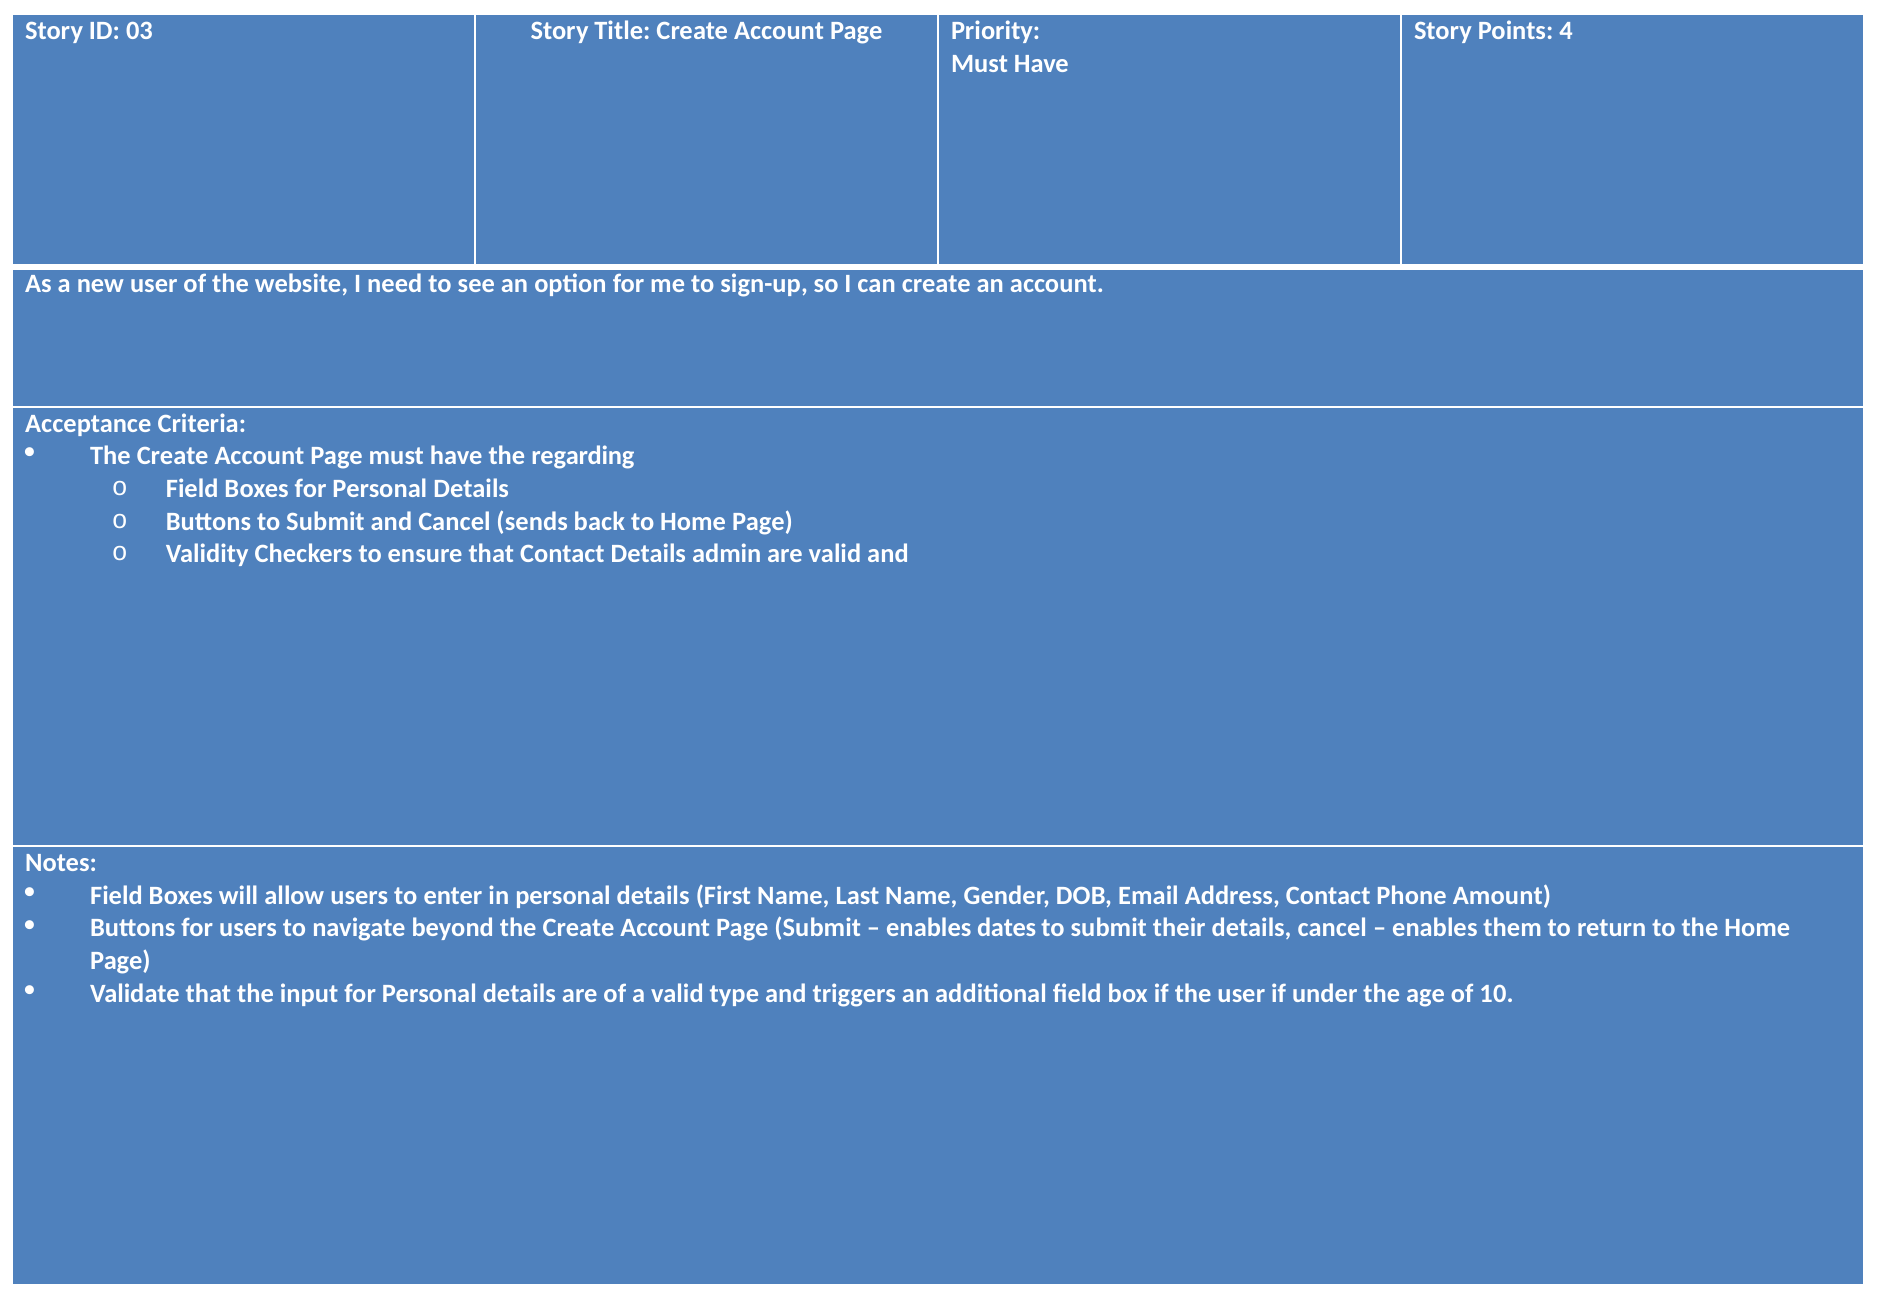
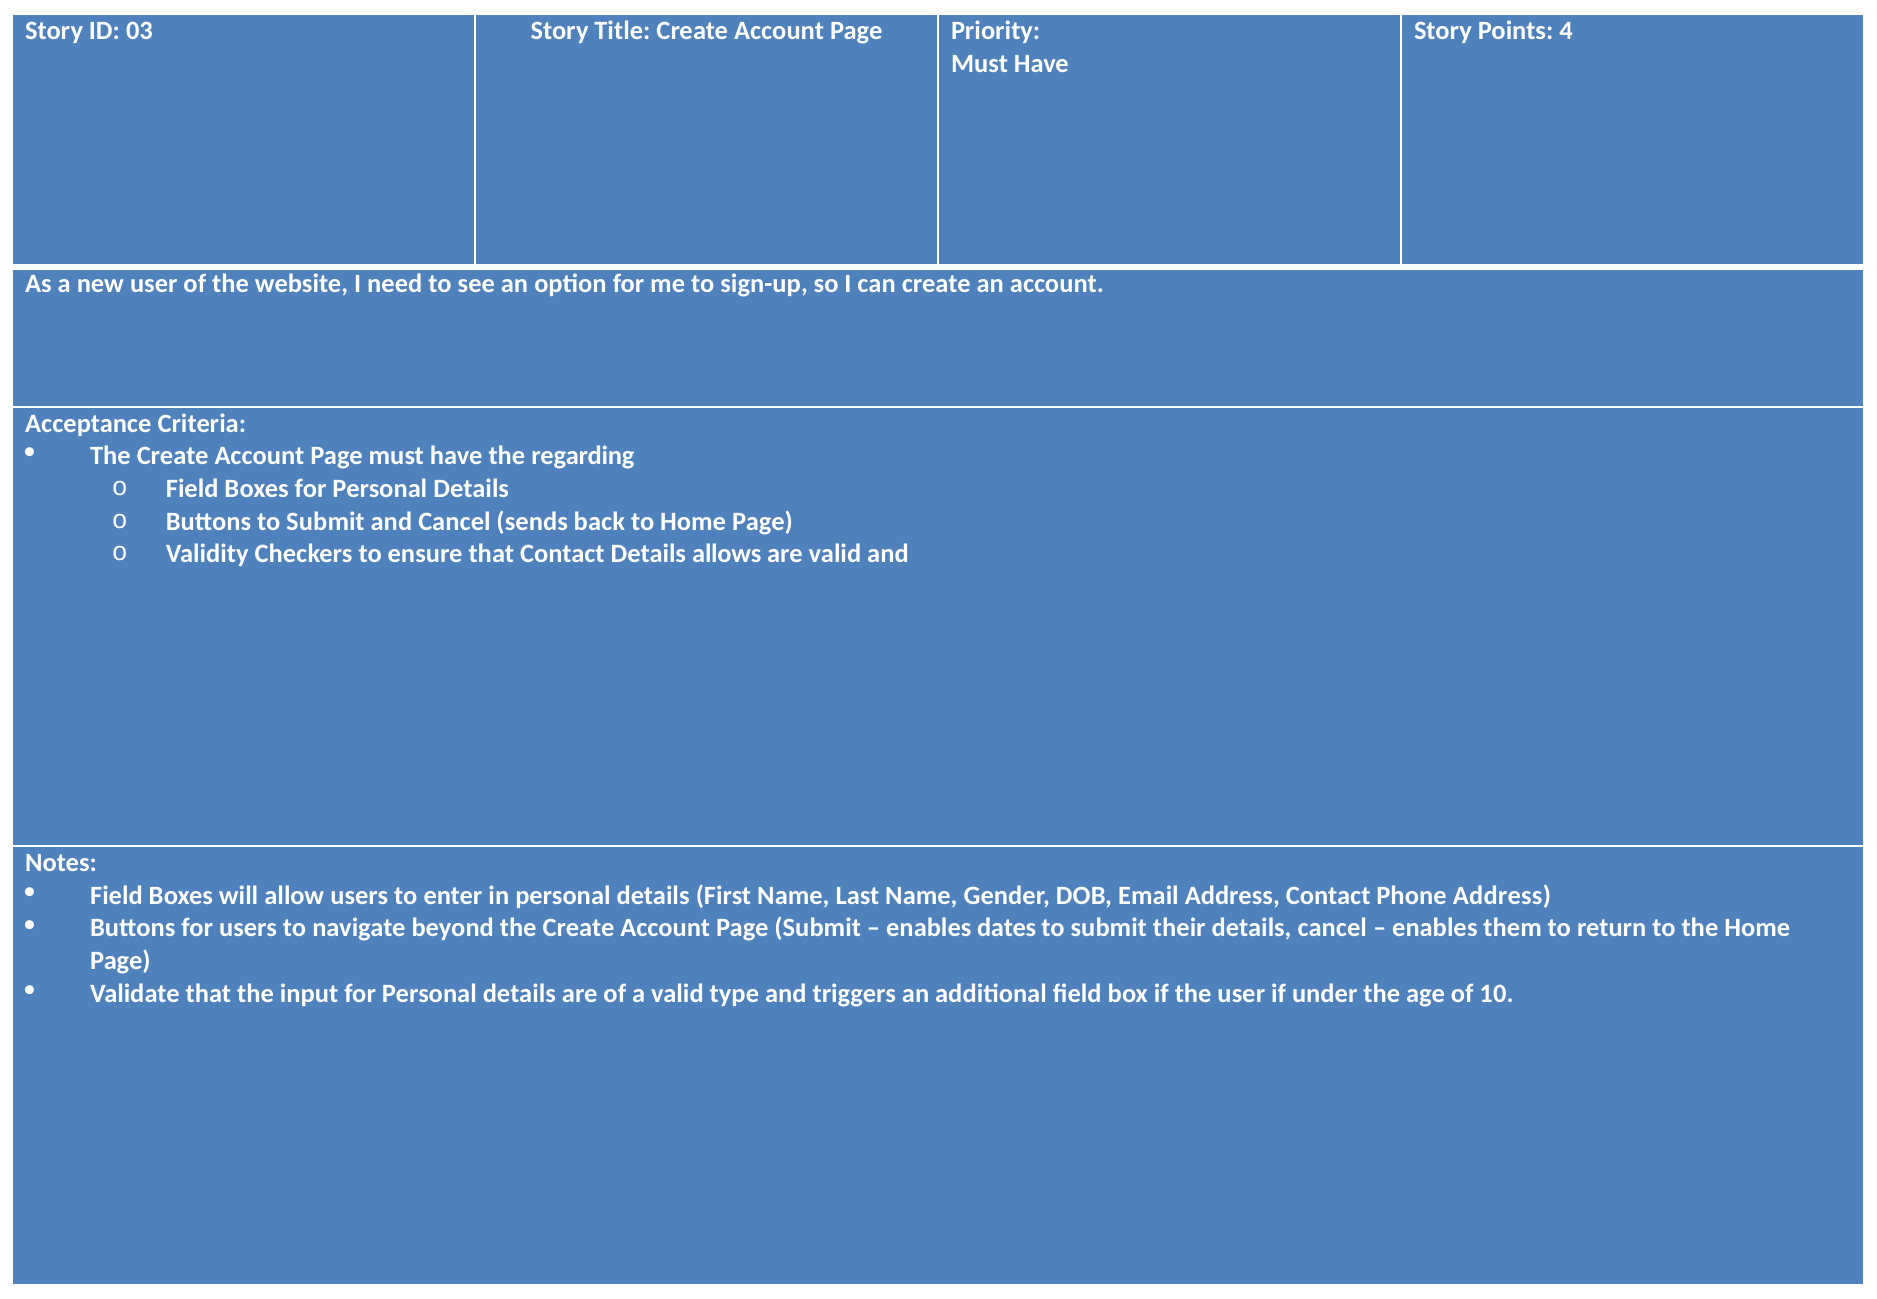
admin: admin -> allows (727, 554)
Phone Amount: Amount -> Address (1502, 896)
